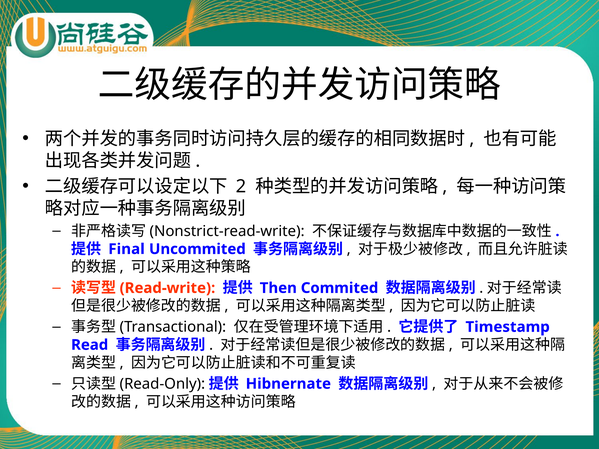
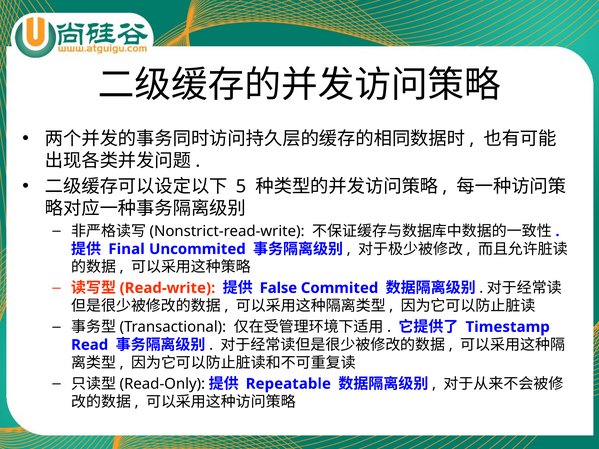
2: 2 -> 5 (241, 187)
Then: Then -> False (278, 288)
Hibnernate: Hibnernate -> Repeatable (288, 384)
